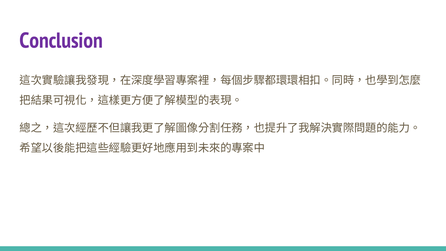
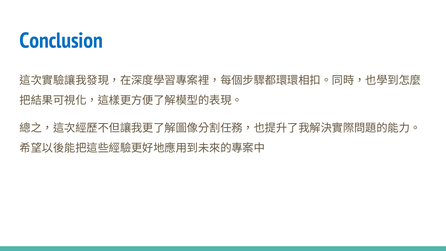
Conclusion colour: purple -> blue (61, 41)
